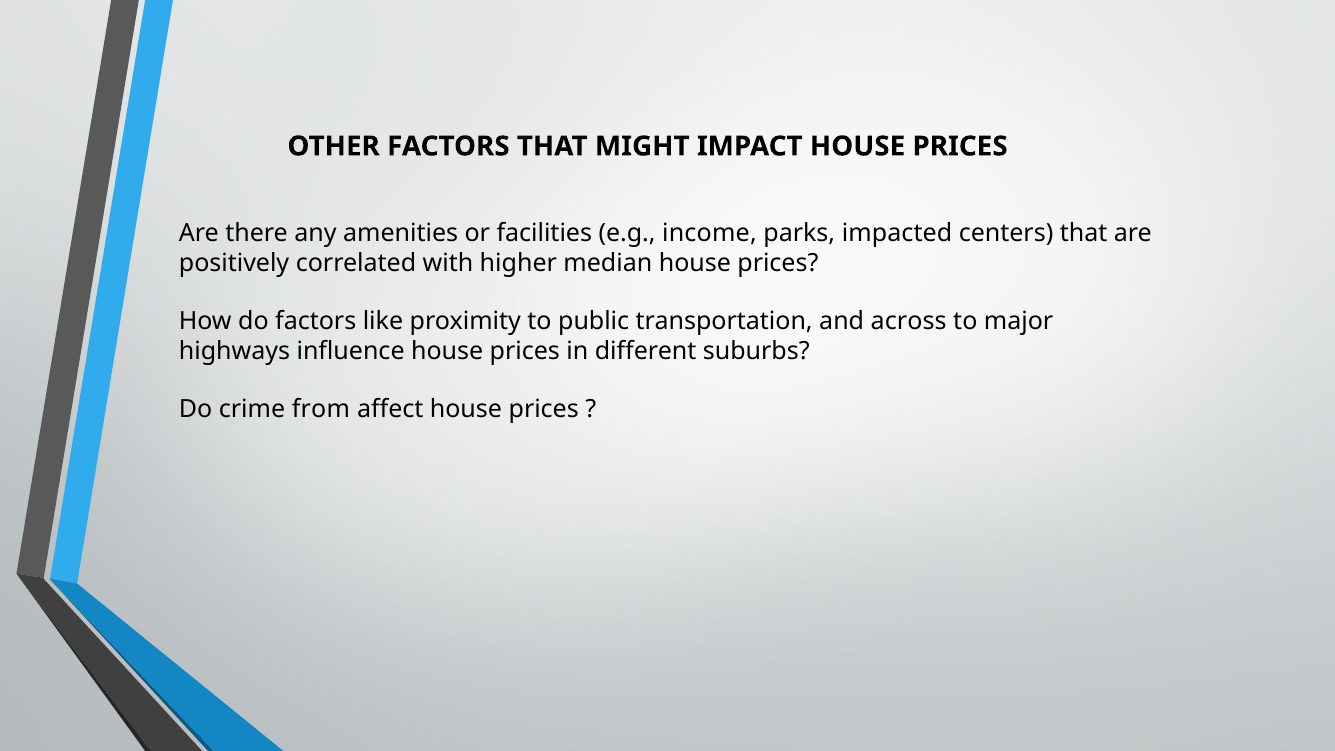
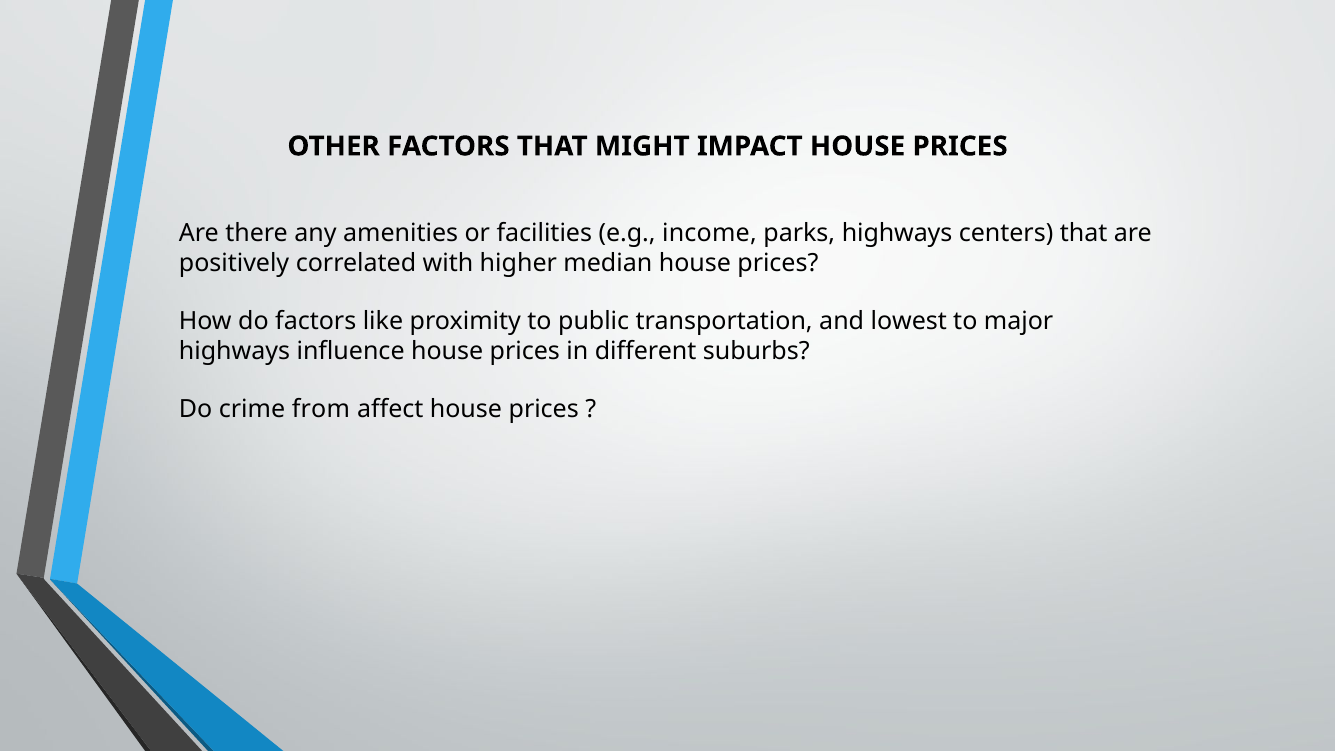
parks impacted: impacted -> highways (897, 234)
across: across -> lowest (909, 321)
